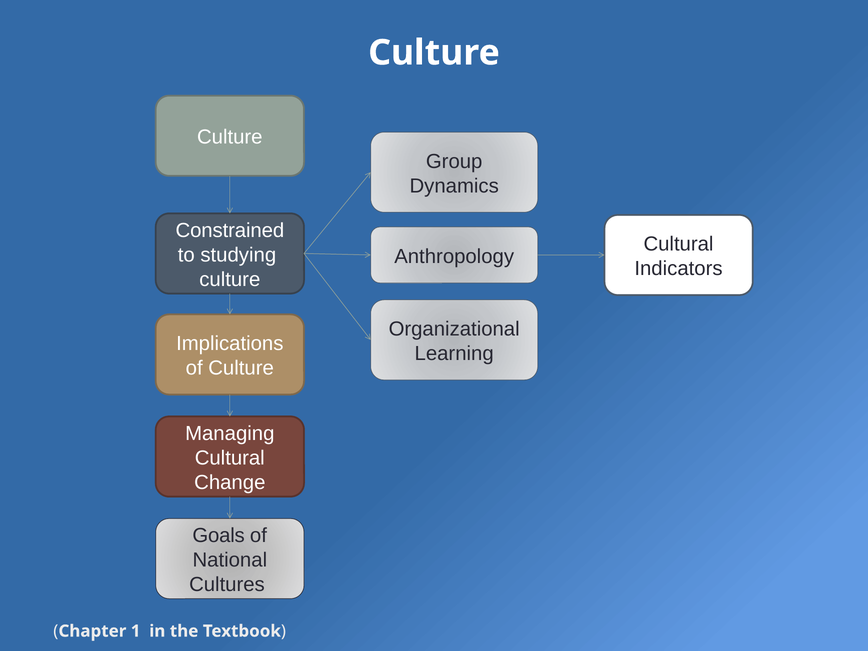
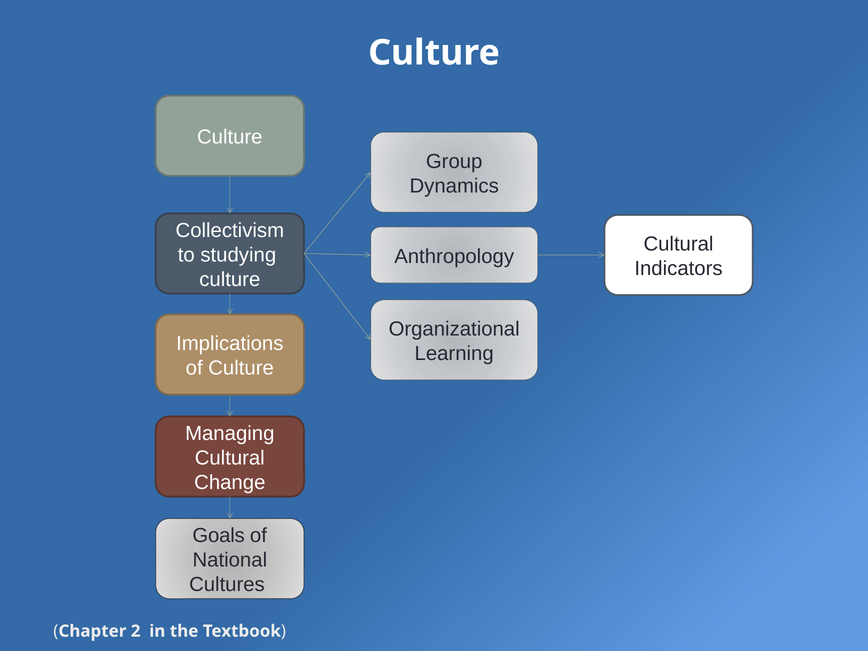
Constrained: Constrained -> Collectivism (230, 230)
1: 1 -> 2 (136, 631)
